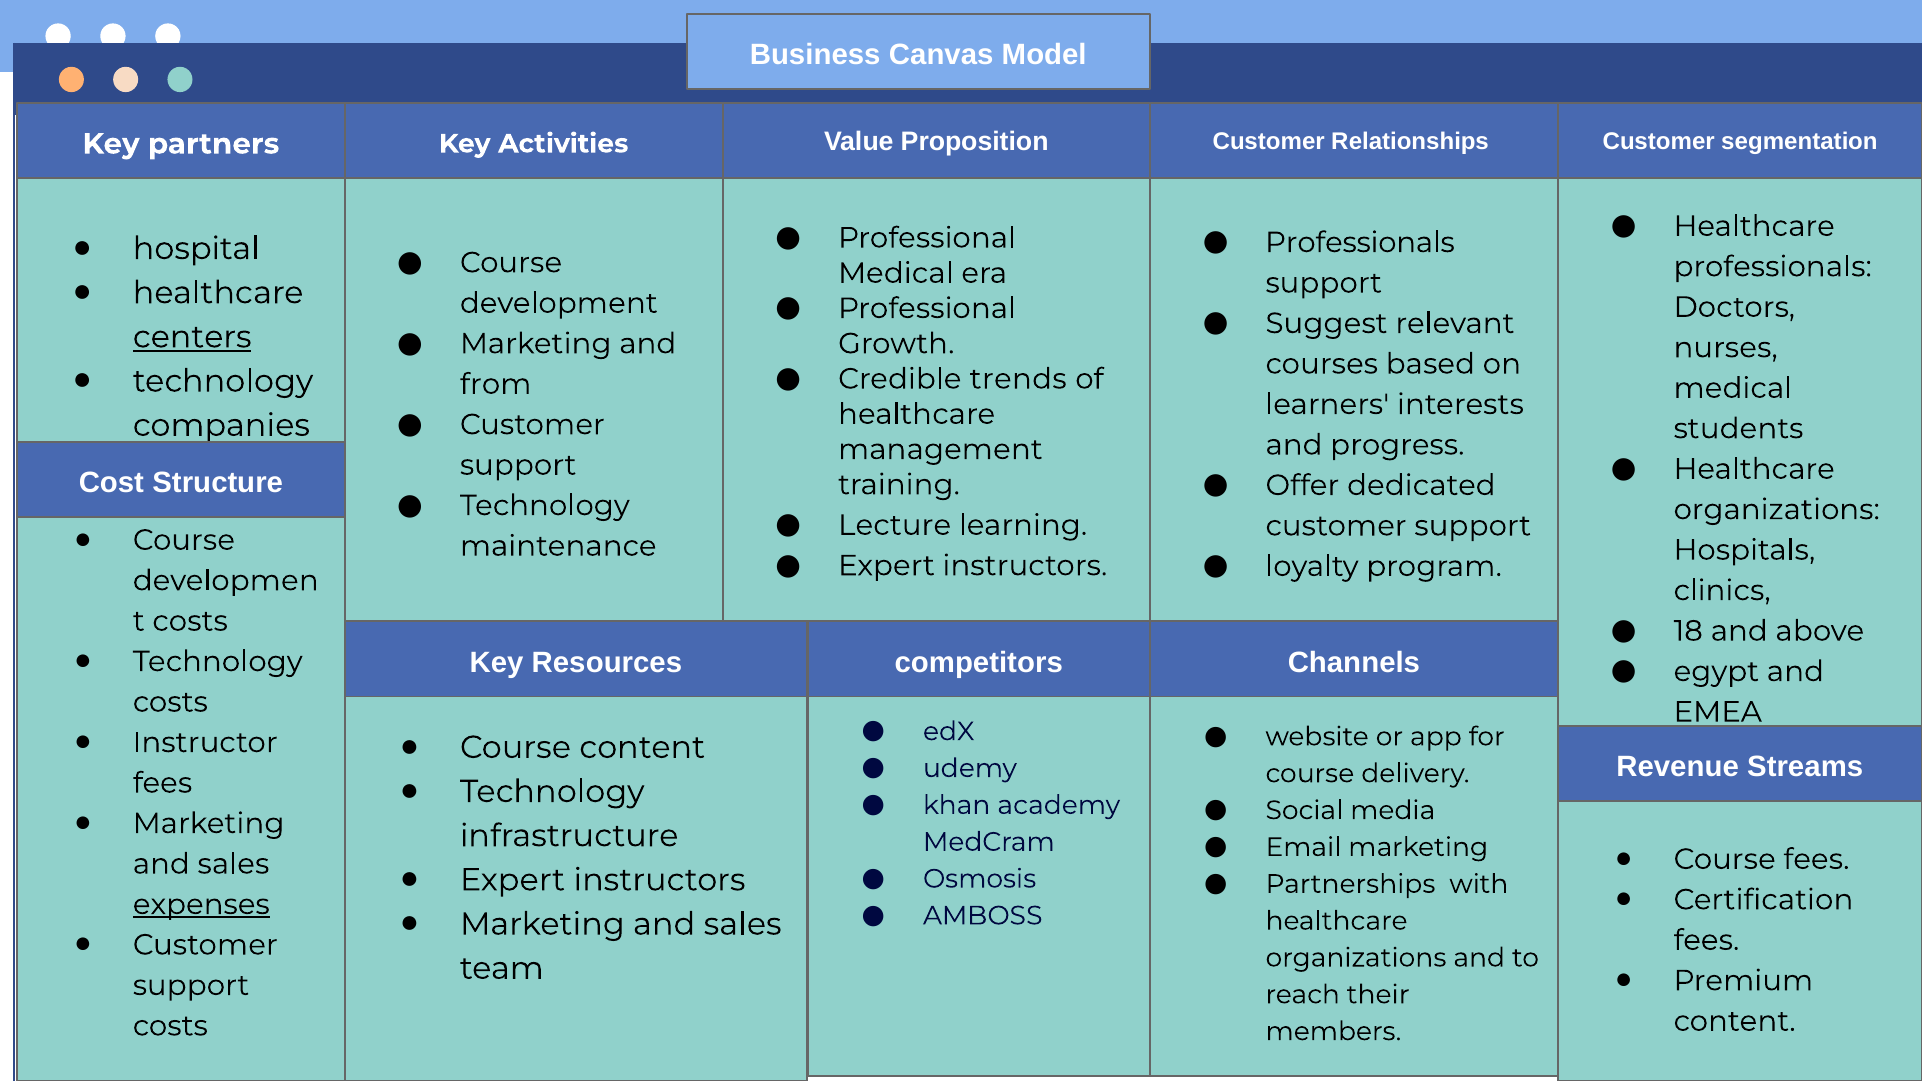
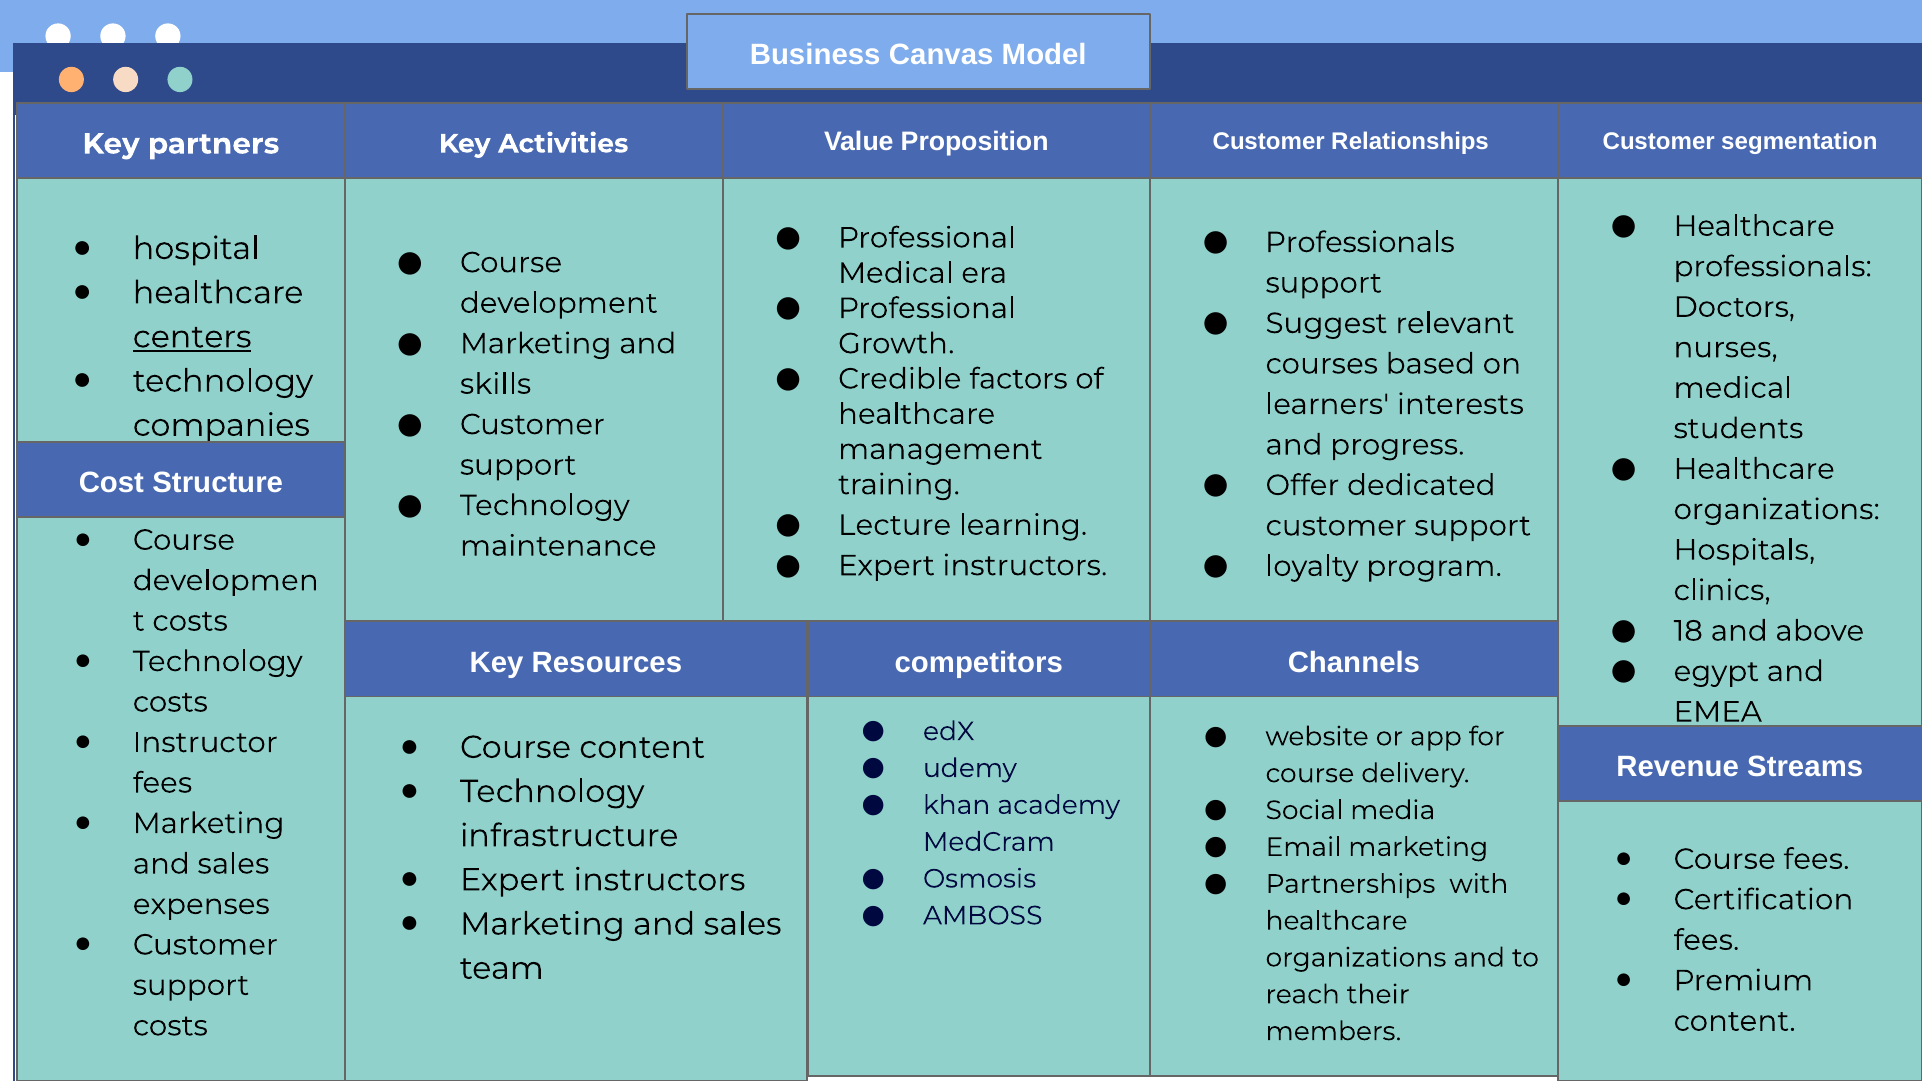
trends: trends -> factors (1018, 379)
from: from -> skills (496, 384)
expenses underline: present -> none (201, 905)
